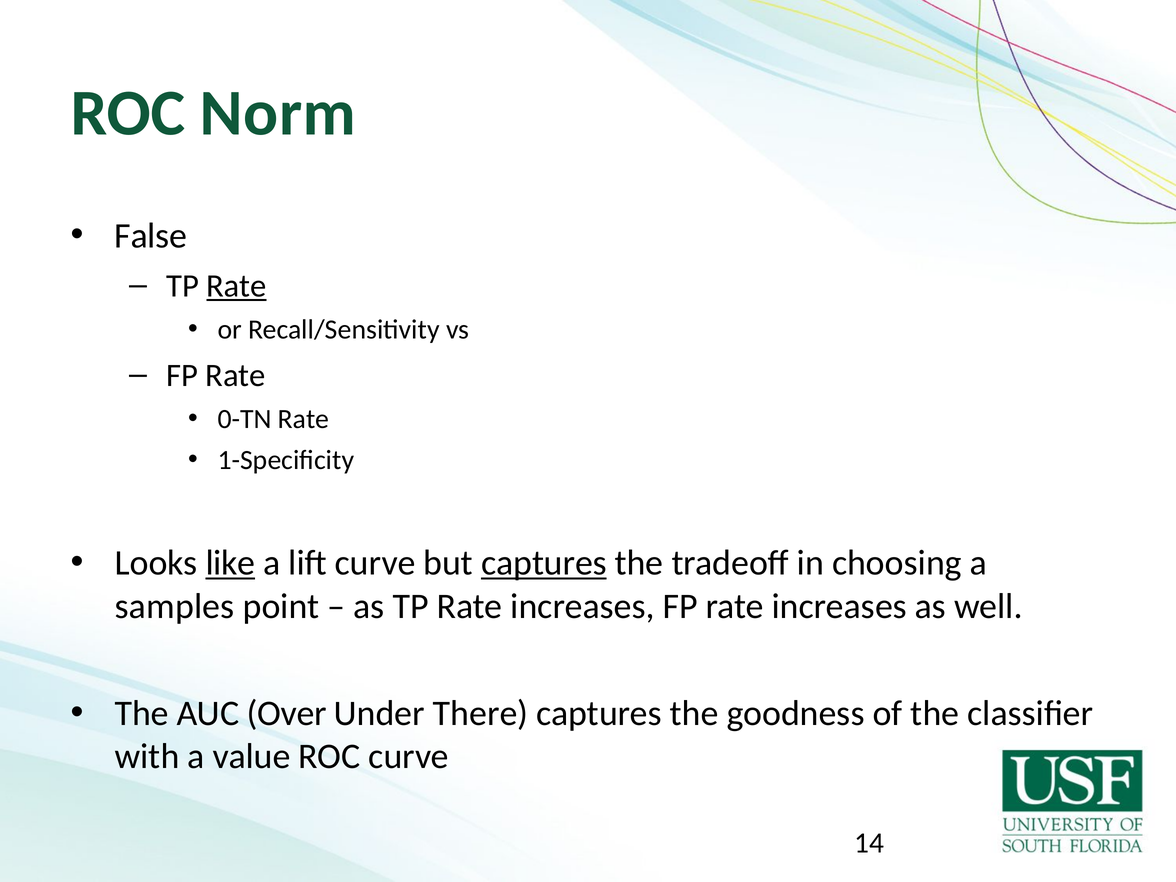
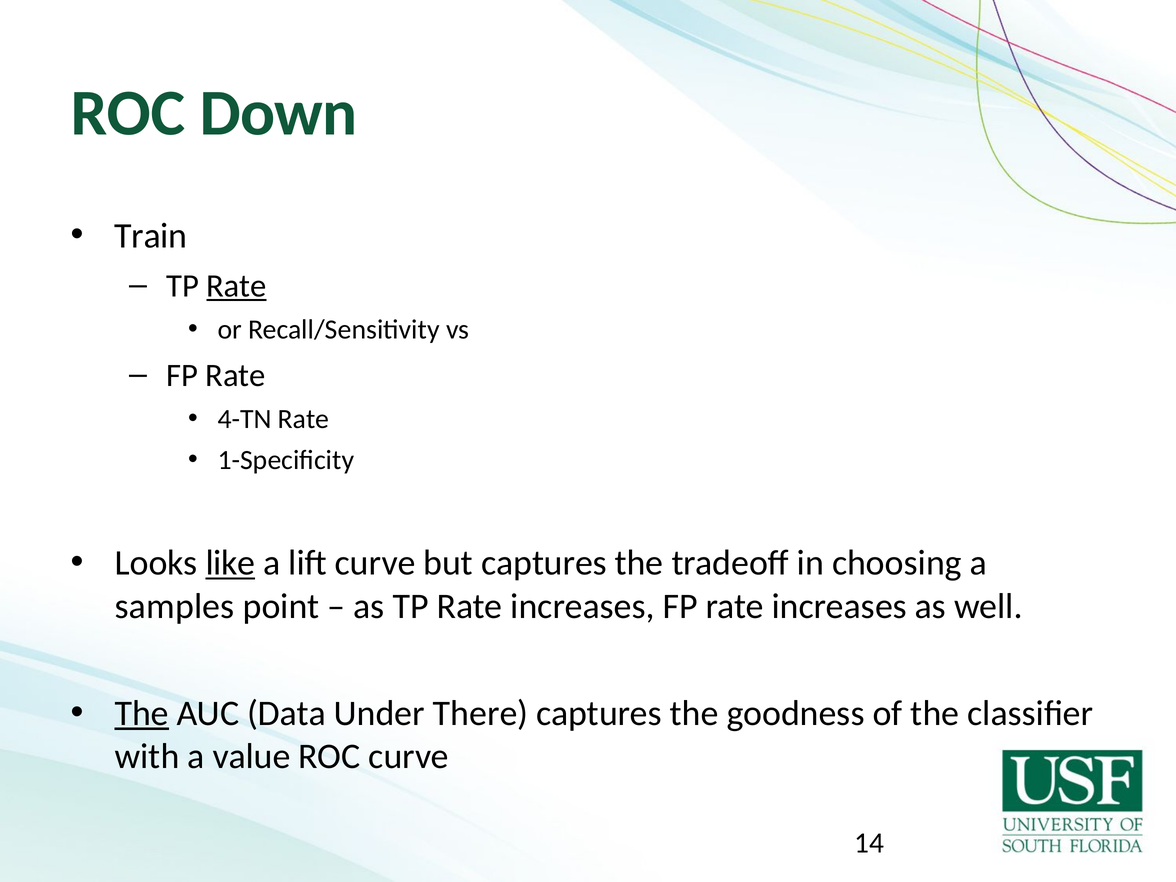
Norm: Norm -> Down (279, 113)
False: False -> Train (151, 236)
0-TN: 0-TN -> 4-TN (245, 419)
captures underline: present -> none (544, 563)
The underline: none -> present (142, 713)
Over: Over -> Data (287, 713)
